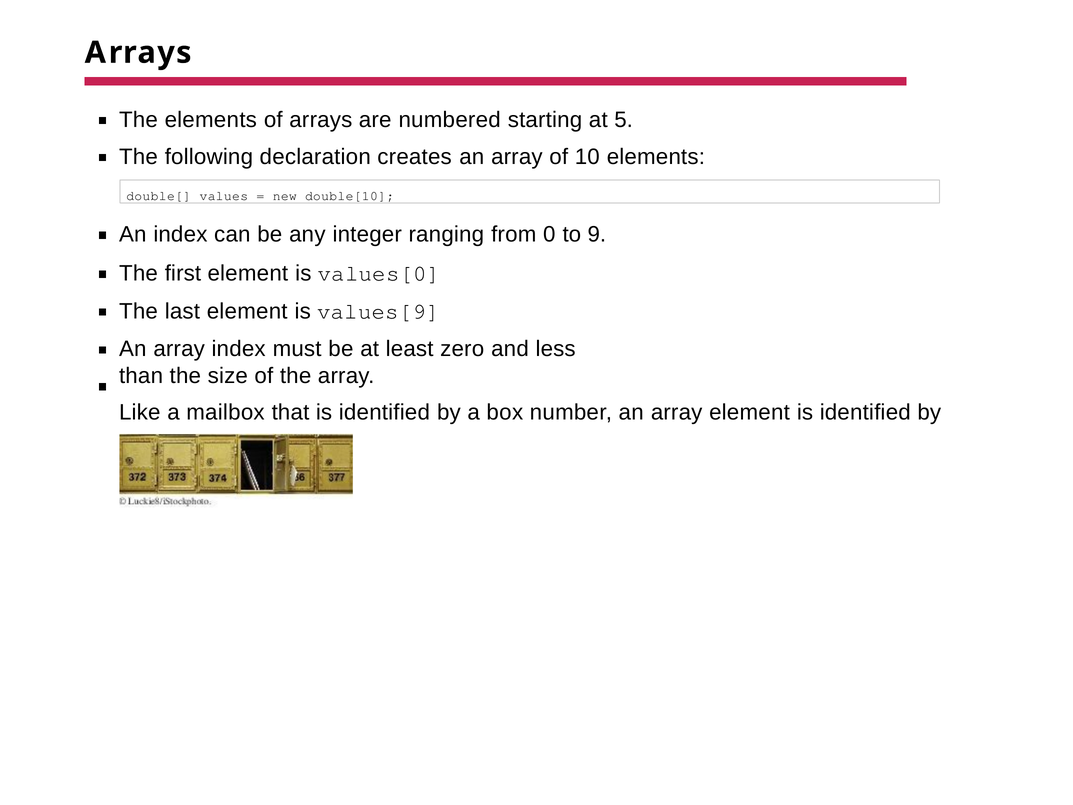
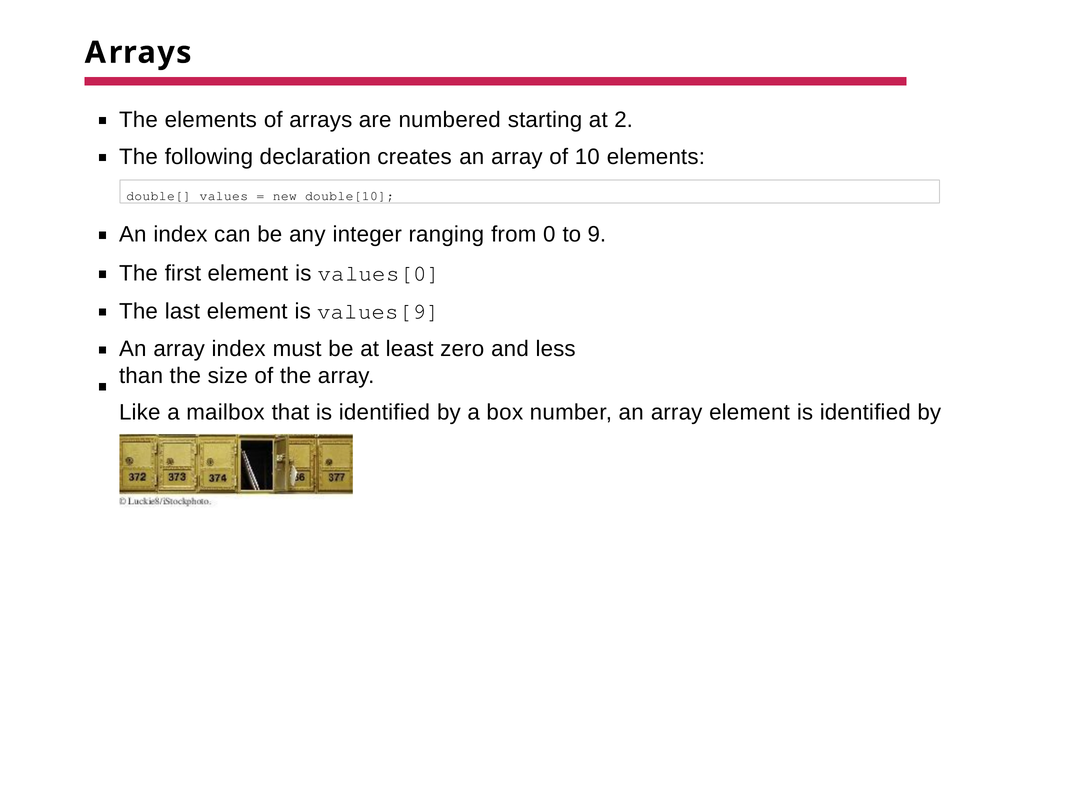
5: 5 -> 2 (624, 120)
